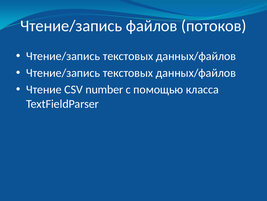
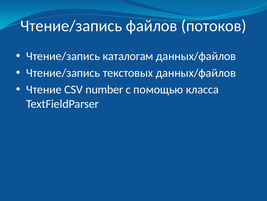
текстовых: текстовых -> каталогам (128, 56)
